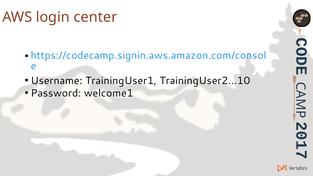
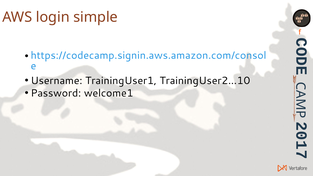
center: center -> simple (96, 17)
